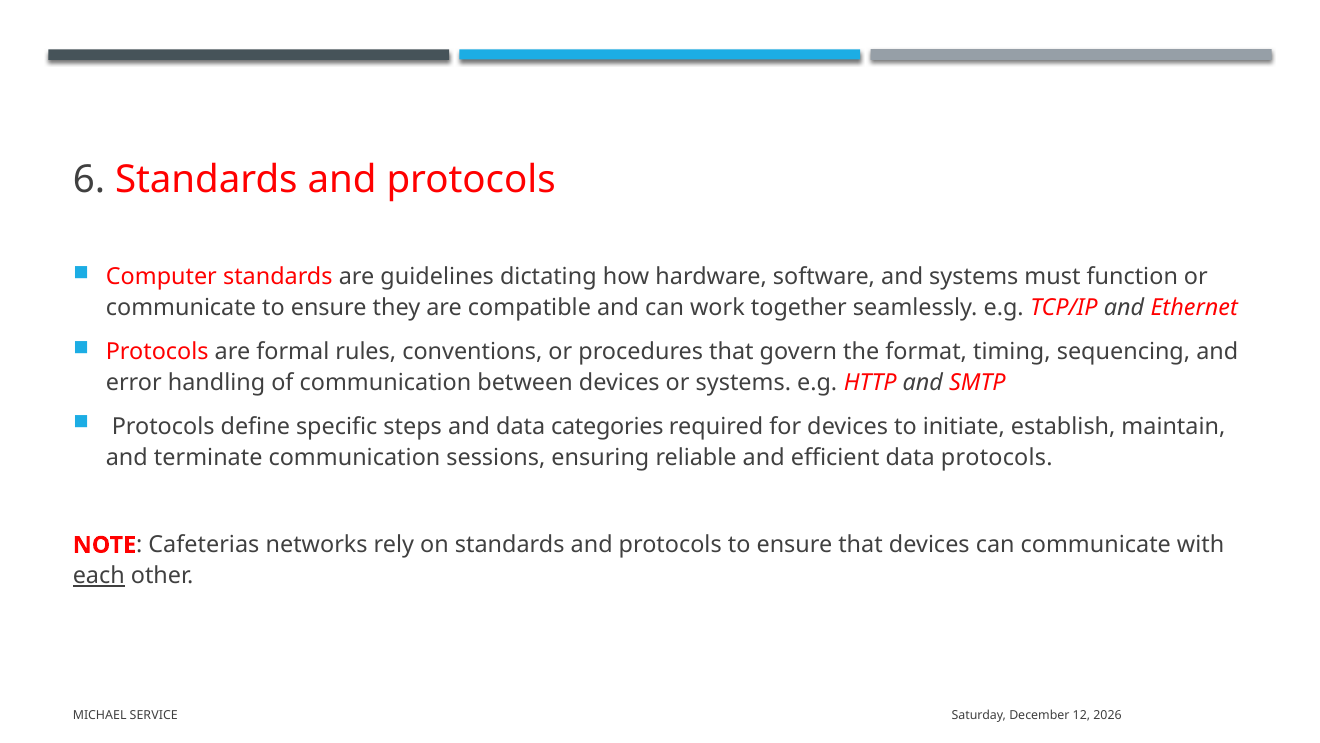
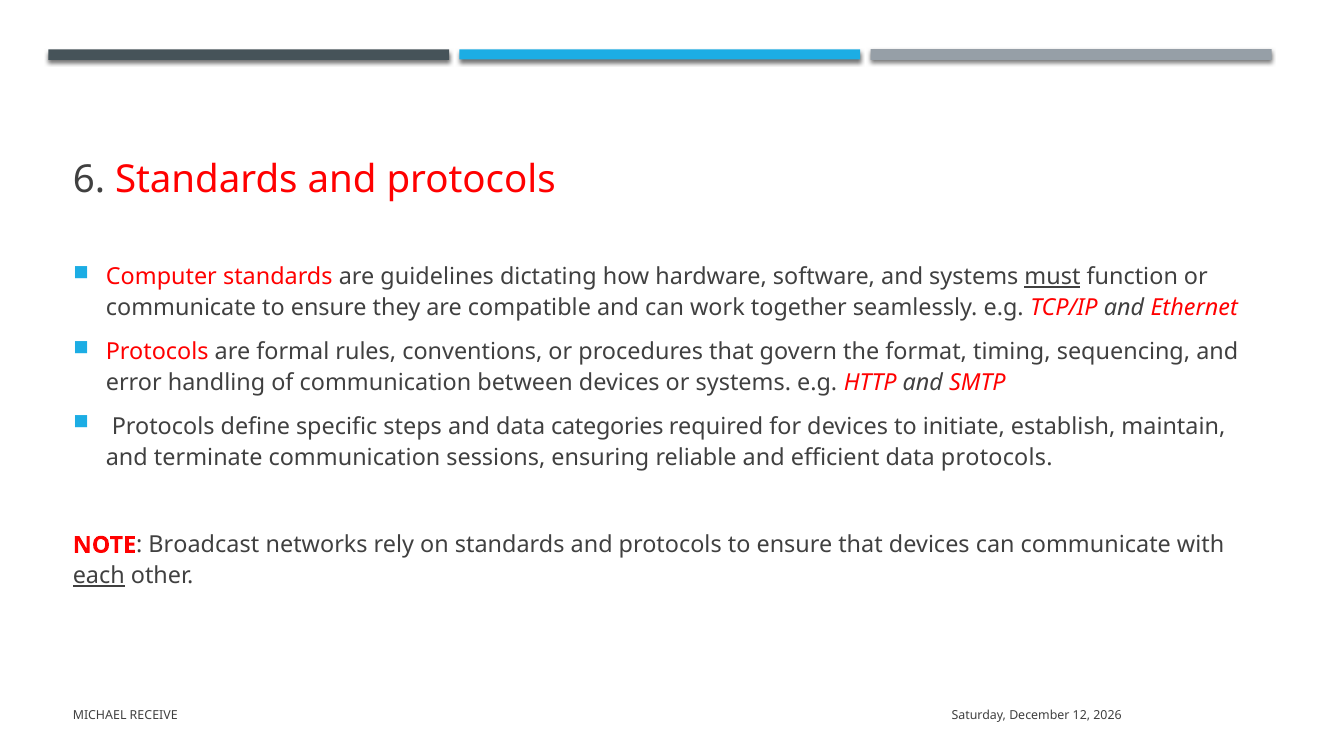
must underline: none -> present (1052, 277)
Cafeterias: Cafeterias -> Broadcast (204, 545)
SERVICE: SERVICE -> RECEIVE (154, 715)
